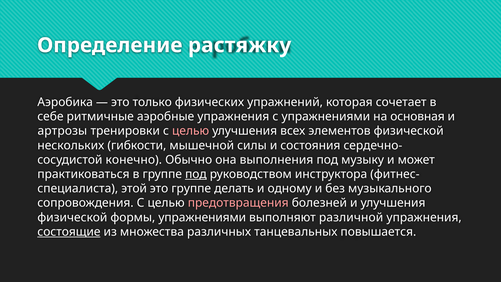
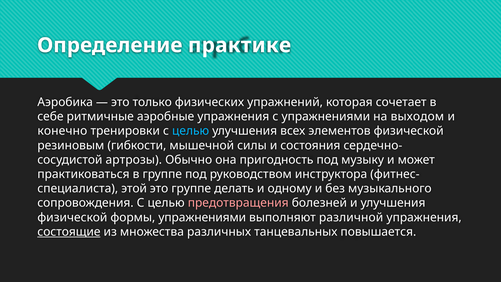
растяжку: растяжку -> практике (240, 45)
основная: основная -> выходом (417, 116)
артрозы: артрозы -> конечно (62, 131)
целью colour: pink -> light blue (191, 131)
нескольких: нескольких -> резиновым (71, 145)
конечно: конечно -> артрозы (134, 160)
выполнения: выполнения -> пригодность (277, 160)
под underline: present -> none (196, 174)
